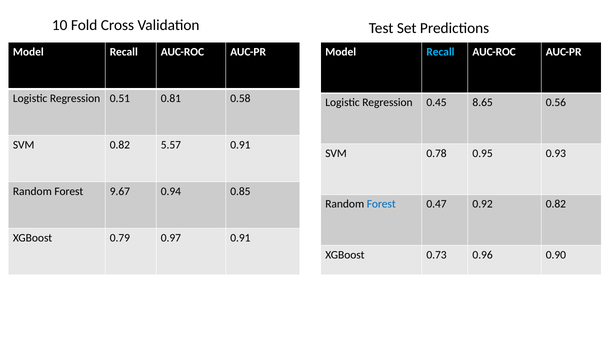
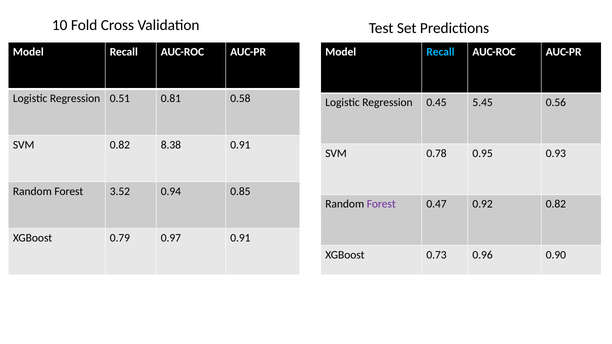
8.65: 8.65 -> 5.45 (483, 103)
5.57: 5.57 -> 8.38 (171, 145)
9.67: 9.67 -> 3.52 (120, 191)
Forest colour: blue -> purple (381, 204)
